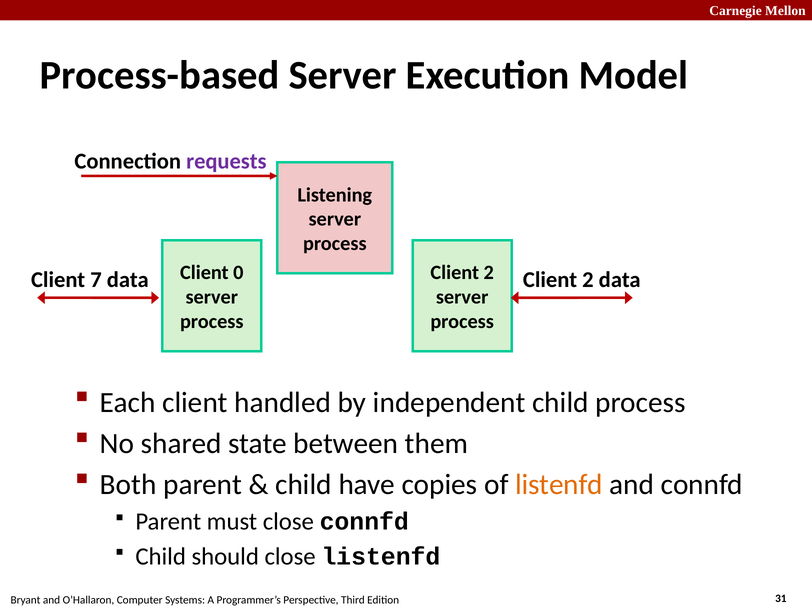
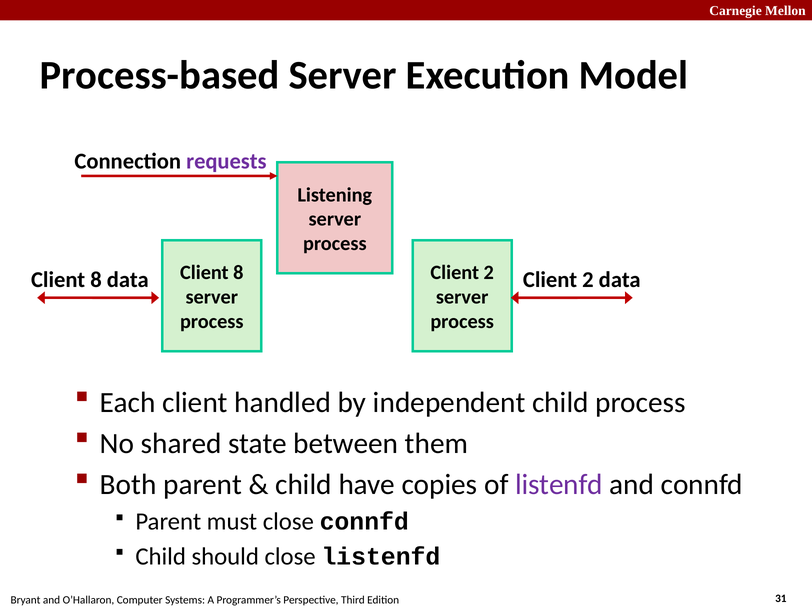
0: 0 -> 8 (238, 273)
7: 7 -> 8 (96, 280)
listenfd colour: orange -> purple (559, 485)
